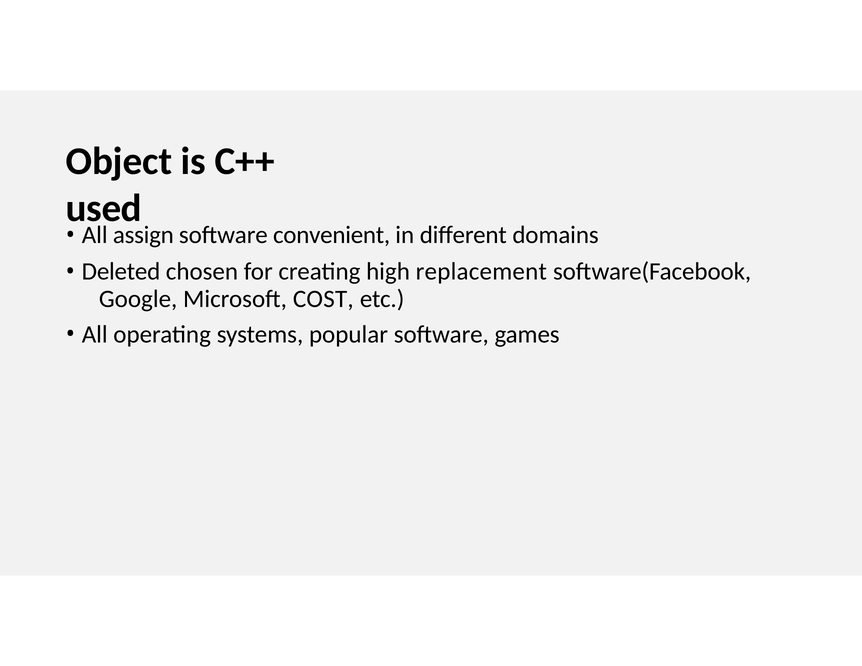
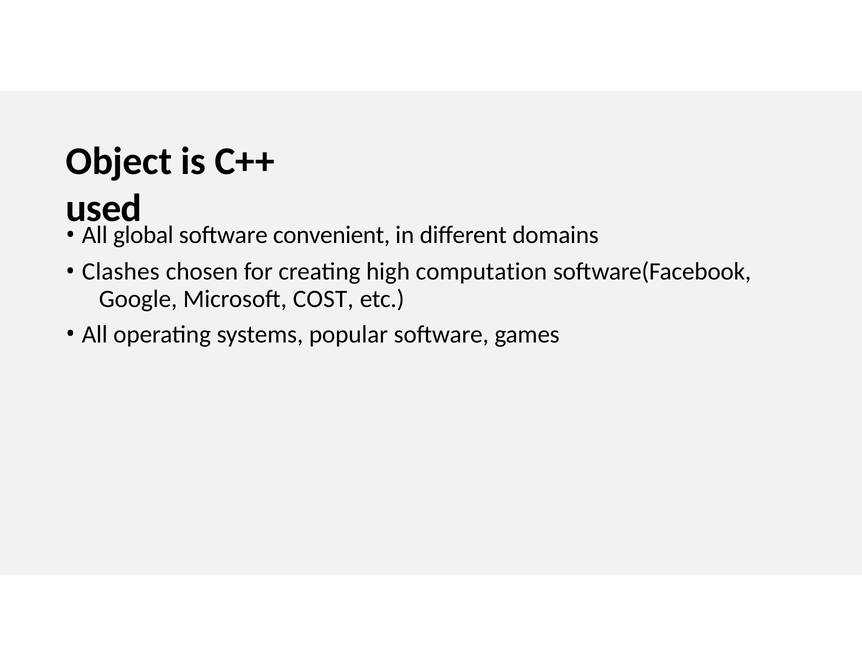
assign: assign -> global (143, 235)
Deleted: Deleted -> Clashes (121, 272)
replacement: replacement -> computation (481, 272)
